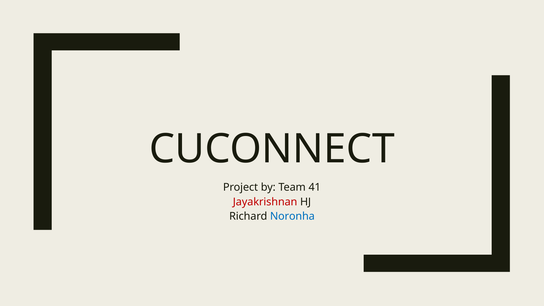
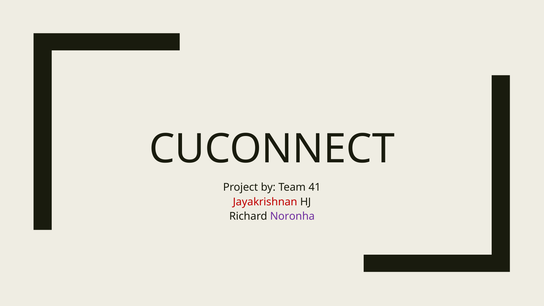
Noronha colour: blue -> purple (292, 216)
